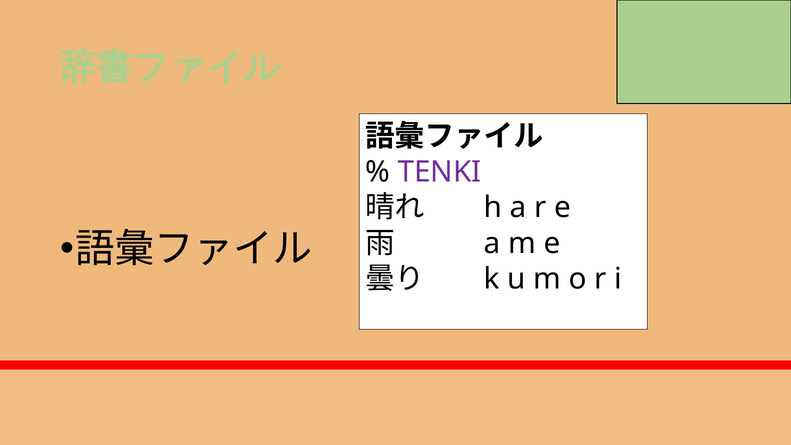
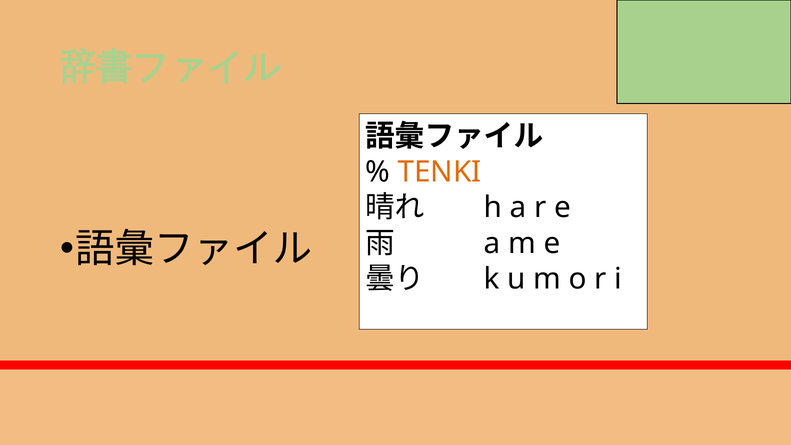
TENKI colour: purple -> orange (439, 172)
